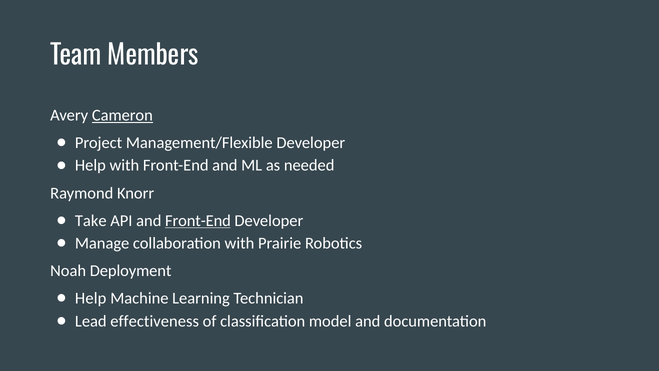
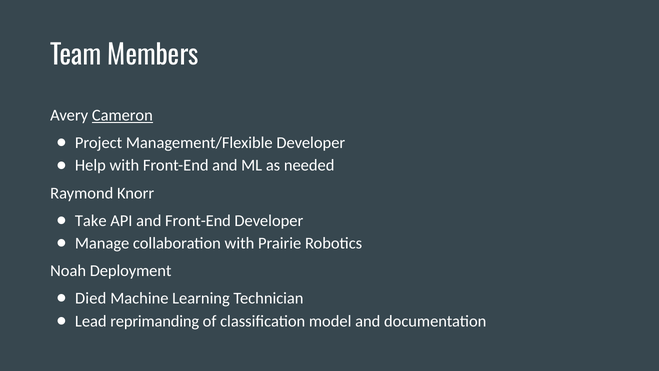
Front-End underline: present -> none (198, 220)
Help: Help -> Died (91, 298)
effectiveness: effectiveness -> reprimanding (155, 321)
